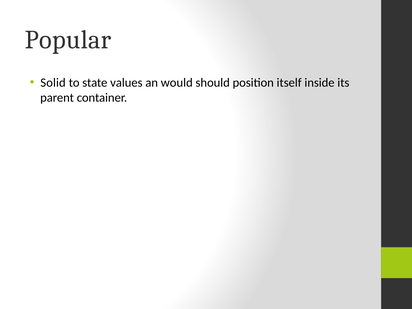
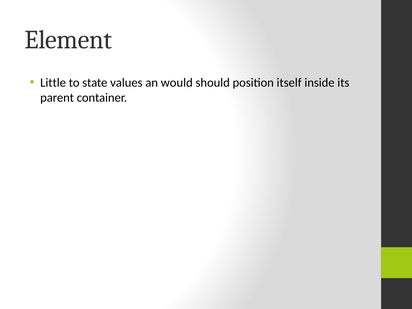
Popular: Popular -> Element (68, 40)
Solid: Solid -> Little (53, 83)
